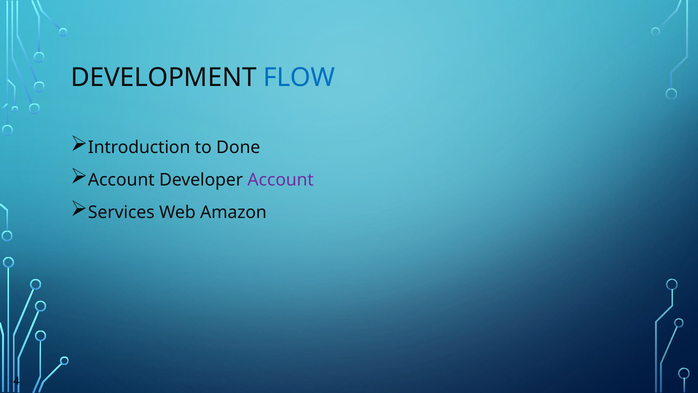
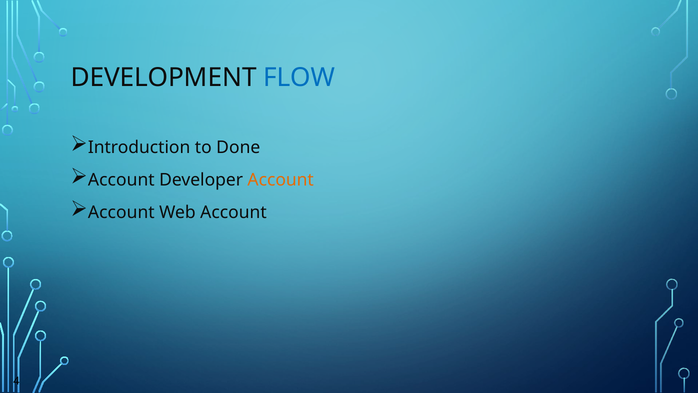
Account colour: purple -> orange (281, 180)
Services: Services -> Account (121, 212)
Web Amazon: Amazon -> Account (233, 212)
